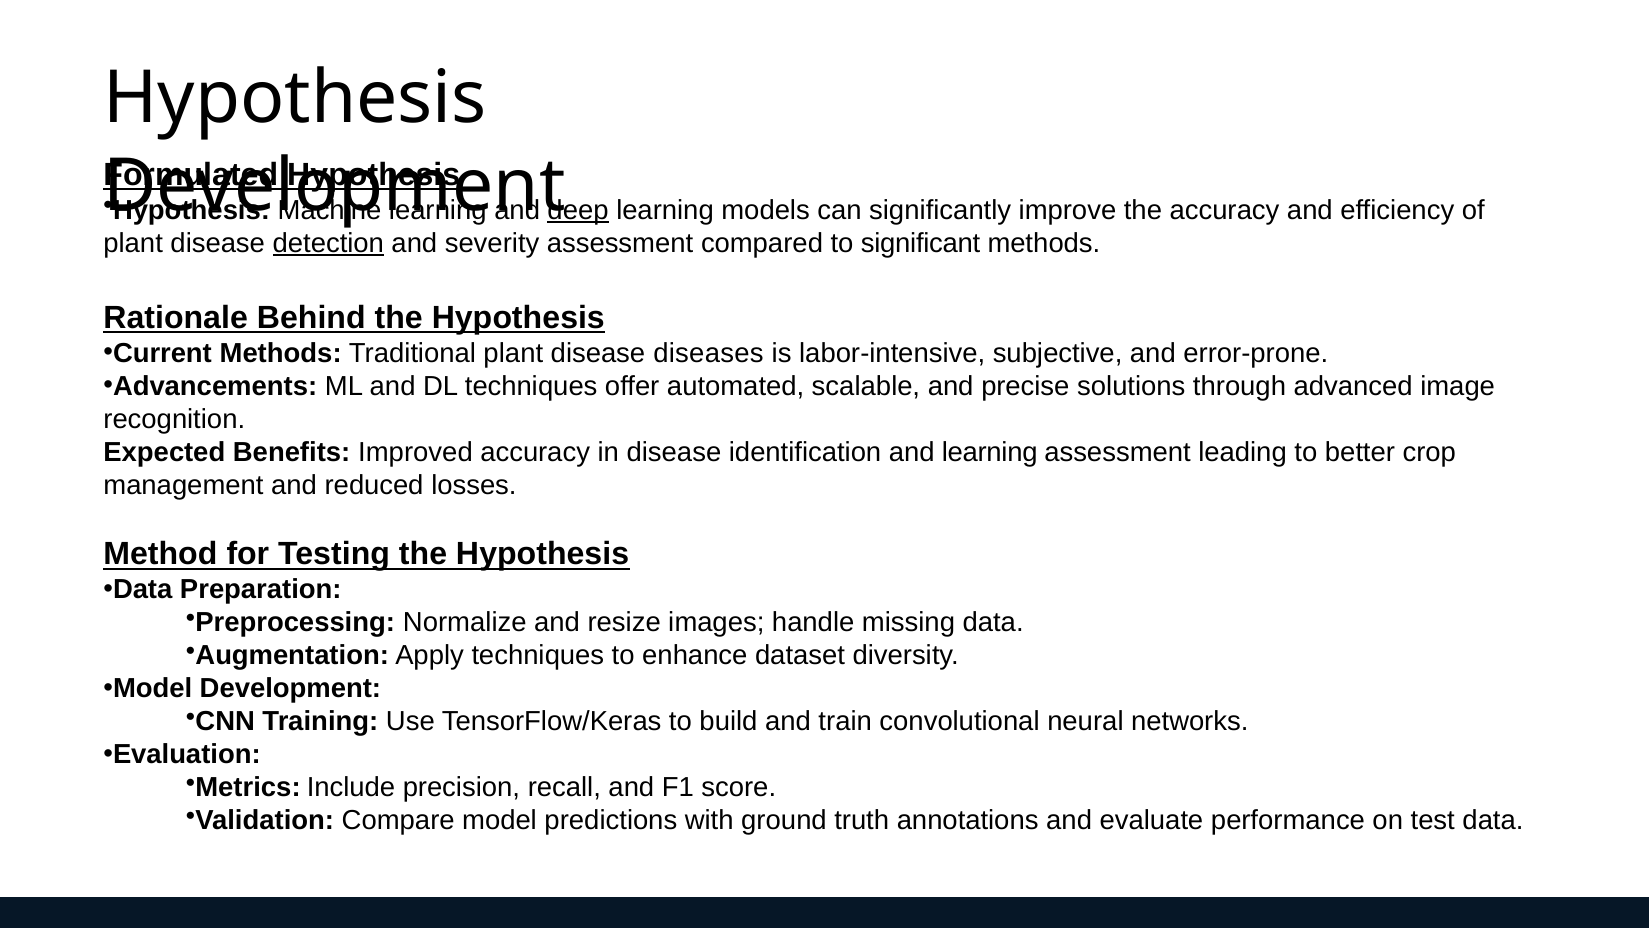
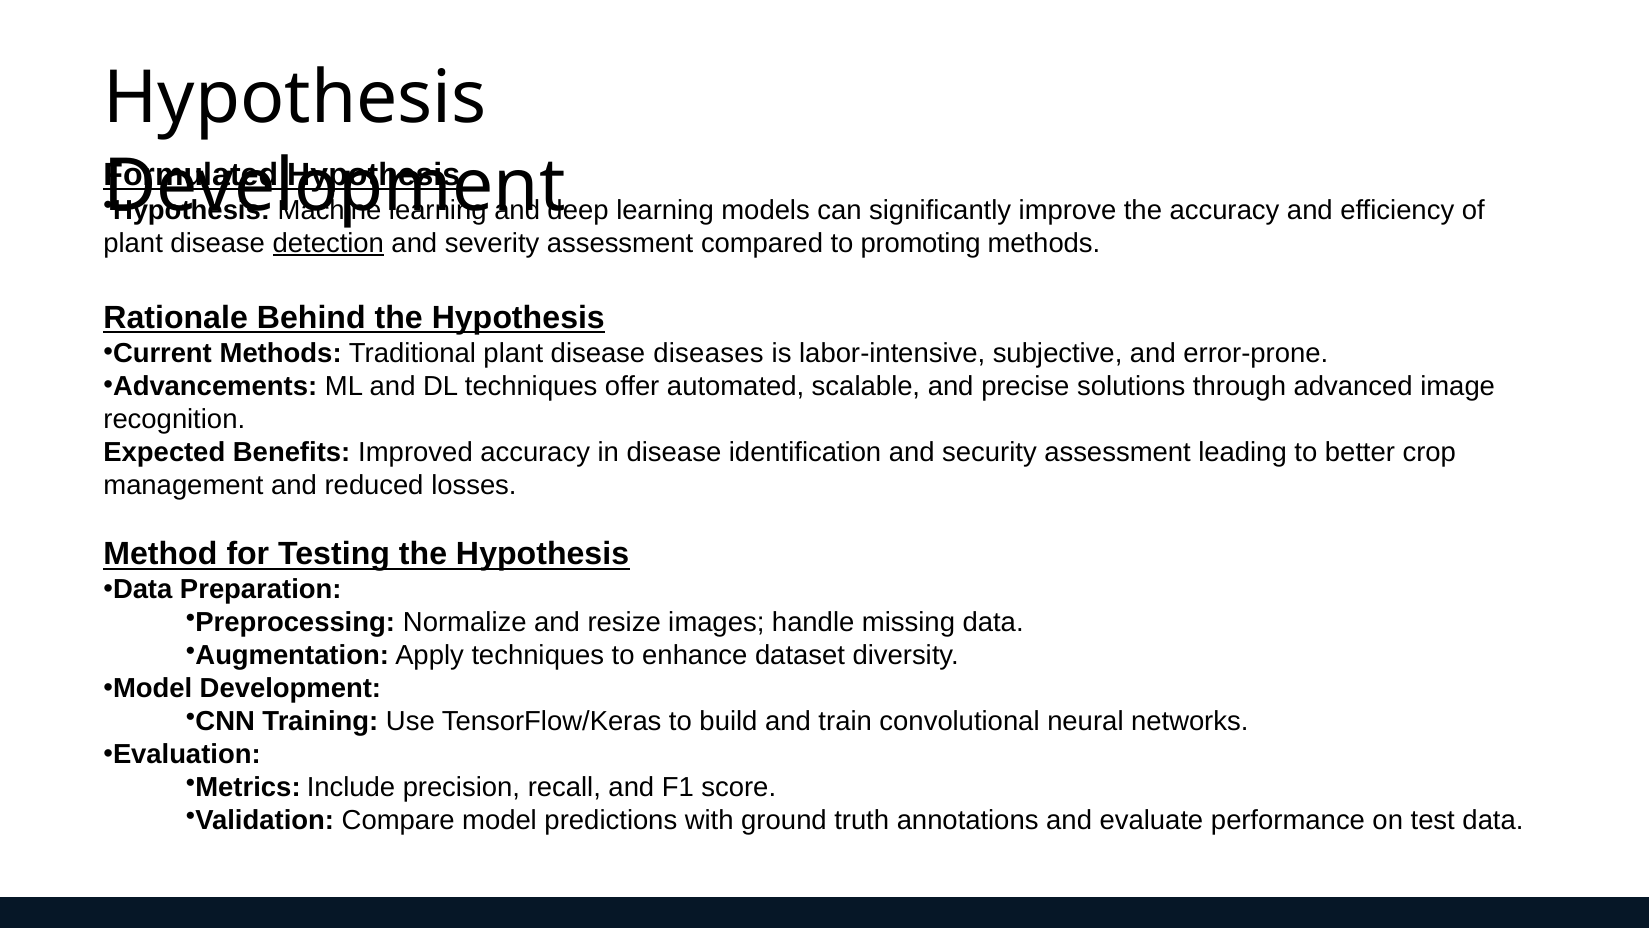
deep underline: present -> none (578, 210)
significant: significant -> promoting (921, 243)
and learning: learning -> security (990, 452)
